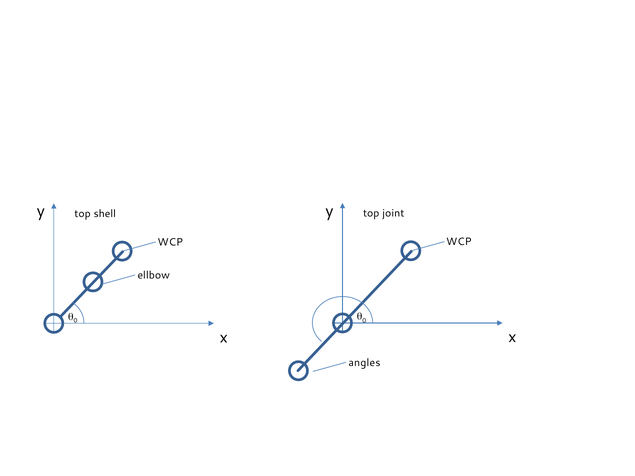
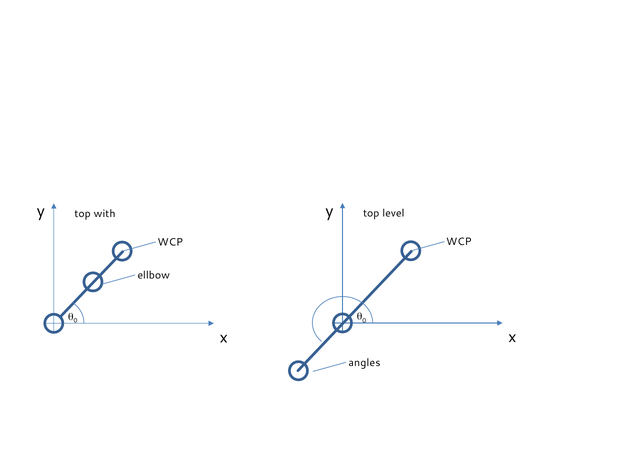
joint: joint -> level (393, 213)
shell: shell -> with (105, 214)
